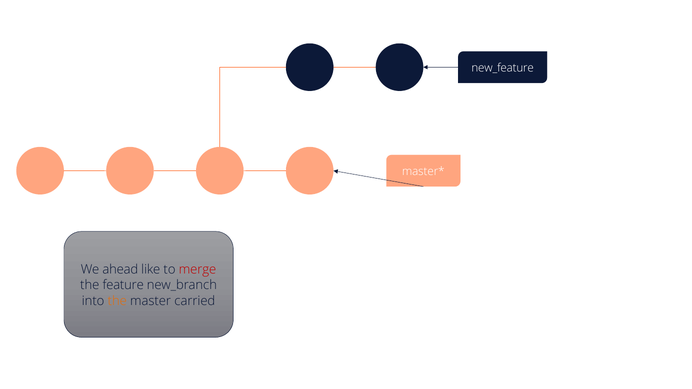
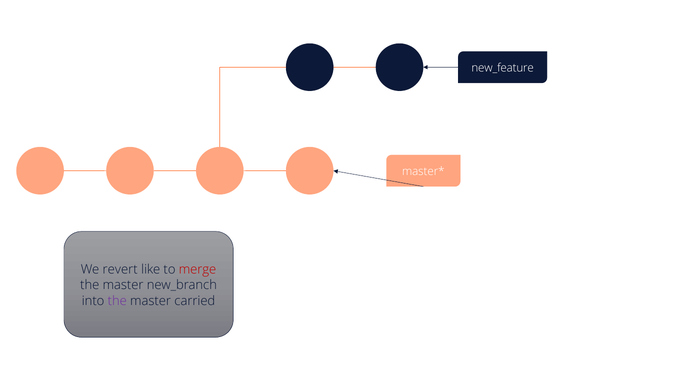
ahead: ahead -> revert (120, 270)
feature: feature -> master (123, 285)
the colour: orange -> purple (117, 301)
